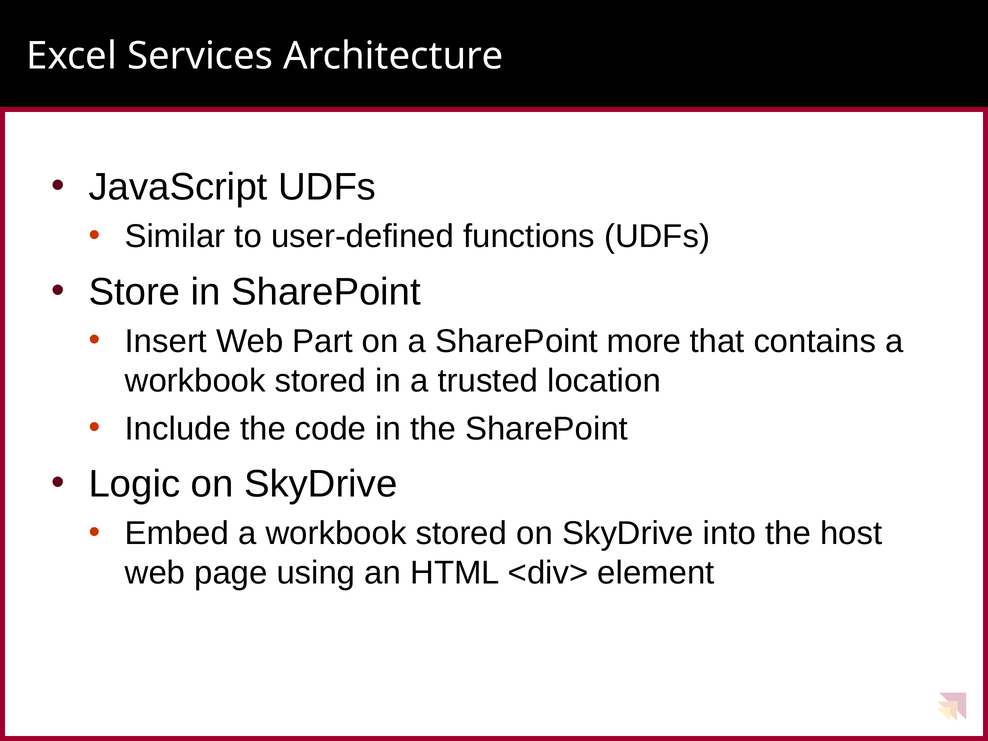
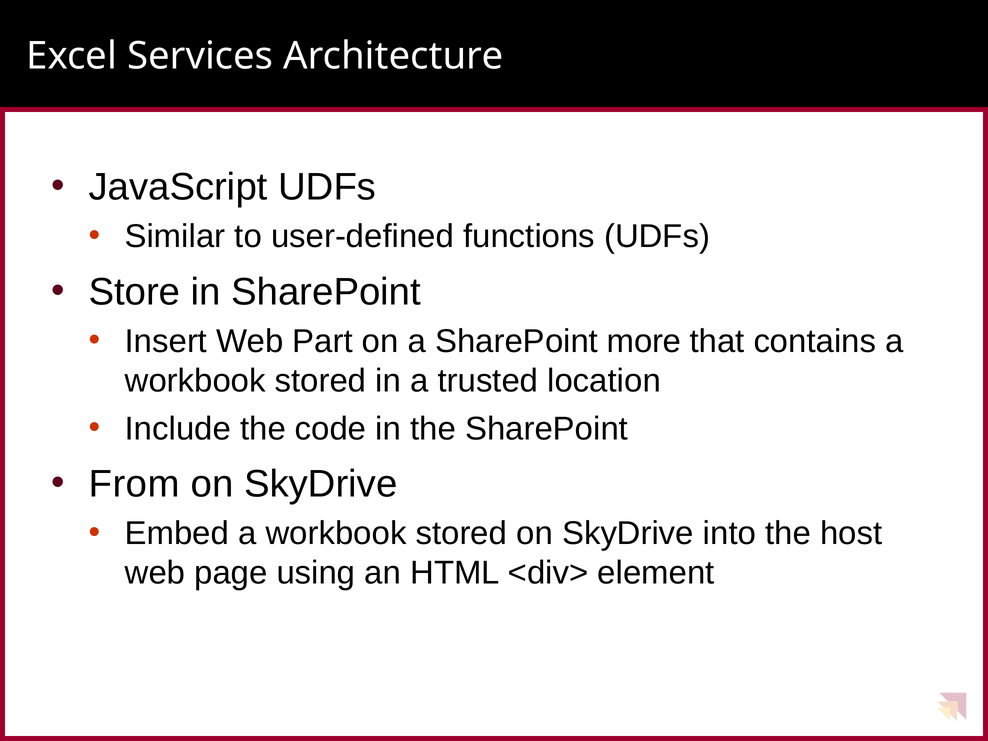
Logic: Logic -> From (134, 484)
